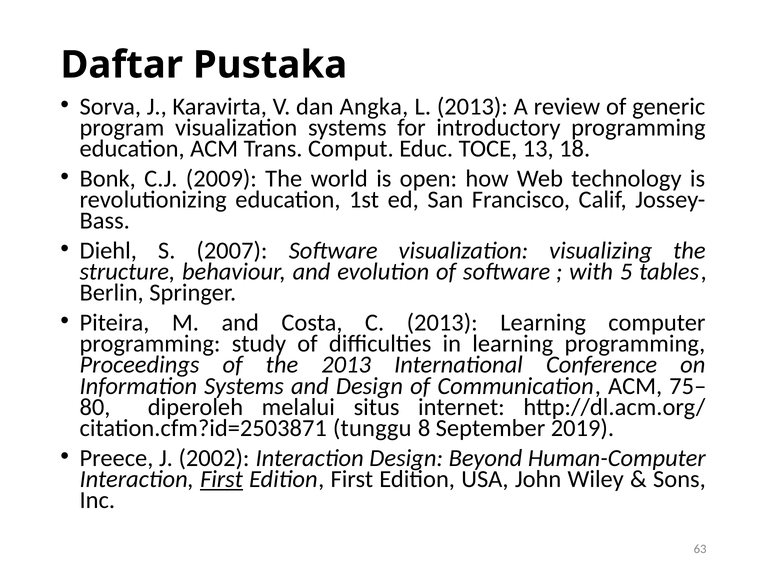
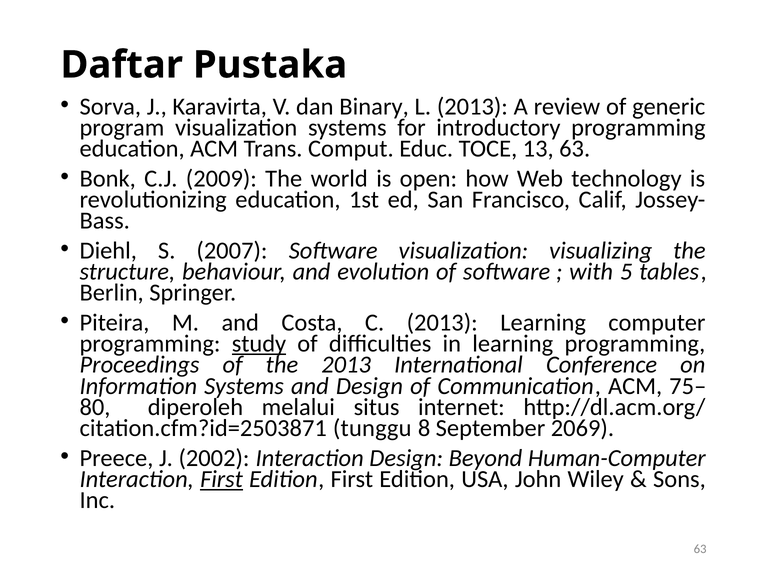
Angka: Angka -> Binary (374, 107)
13 18: 18 -> 63 (575, 149)
study underline: none -> present (259, 344)
2019: 2019 -> 2069 (582, 428)
